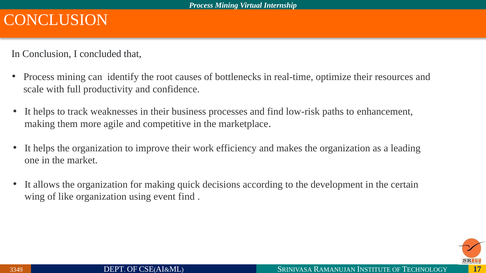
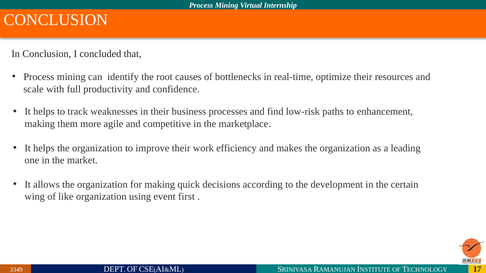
event find: find -> first (186, 197)
